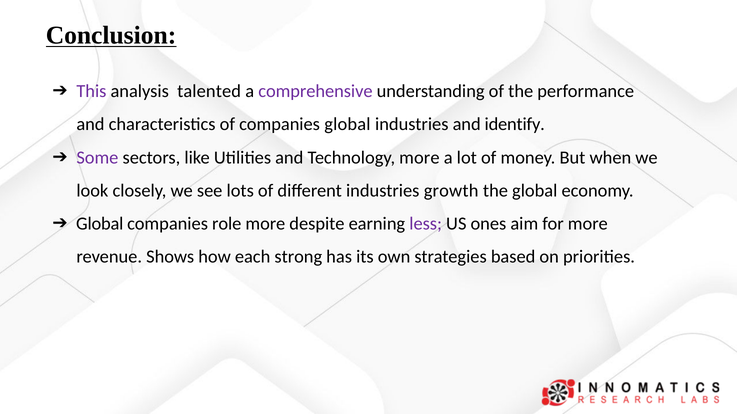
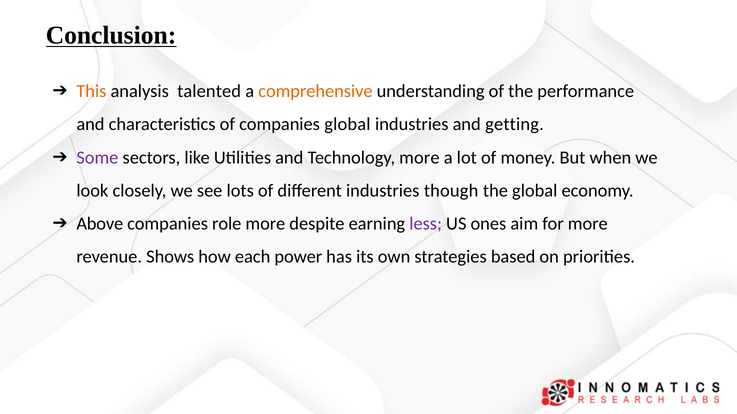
This colour: purple -> orange (91, 91)
comprehensive colour: purple -> orange (315, 91)
identify: identify -> getting (515, 125)
growth: growth -> though (451, 191)
Global: Global -> Above (100, 224)
strong: strong -> power (298, 257)
